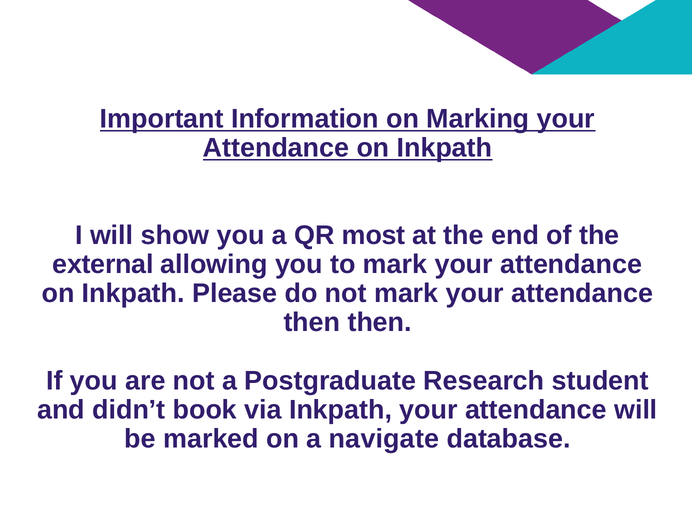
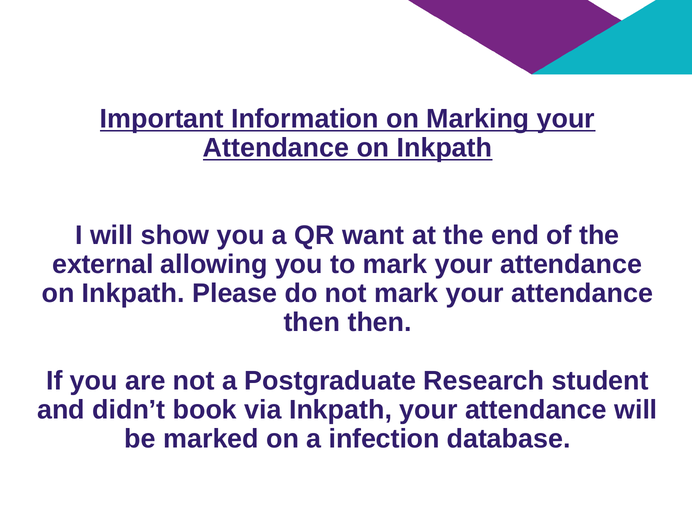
most: most -> want (373, 235)
navigate: navigate -> infection (384, 439)
